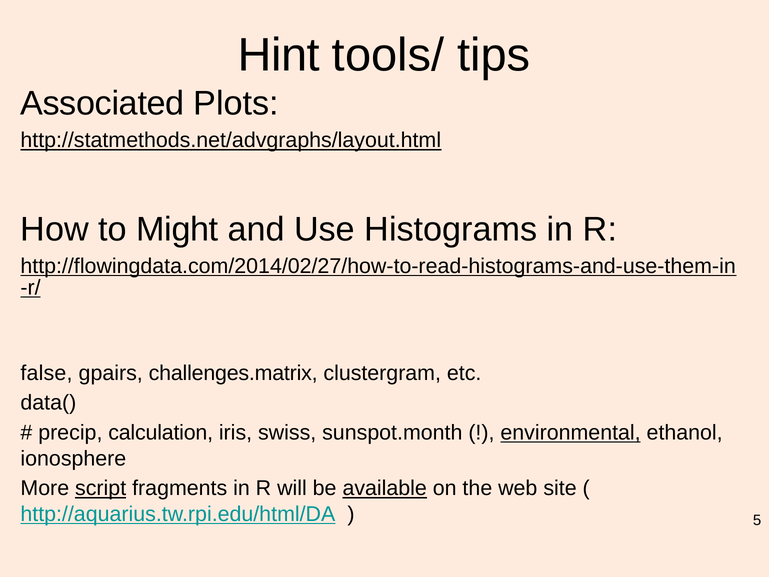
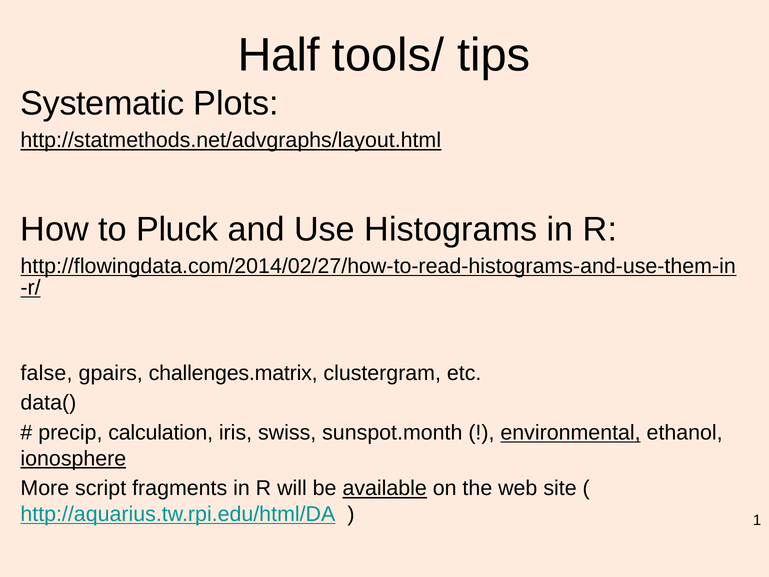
Hint: Hint -> Half (279, 55)
Associated: Associated -> Systematic (102, 104)
Might: Might -> Pluck (177, 229)
ionosphere underline: none -> present (73, 458)
script underline: present -> none (101, 488)
5: 5 -> 1 (757, 520)
